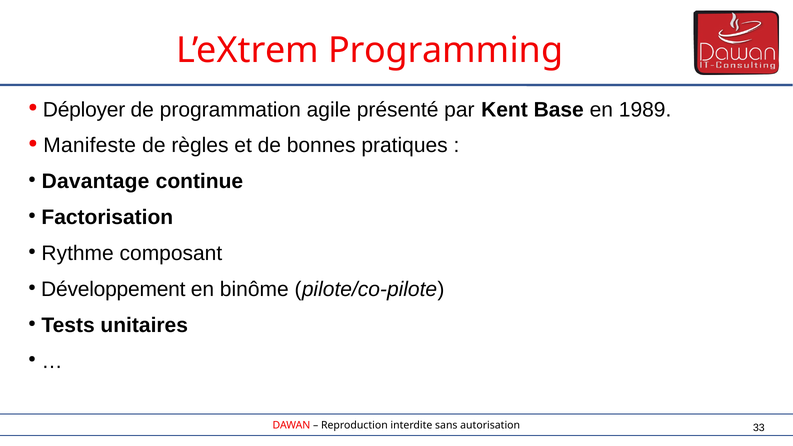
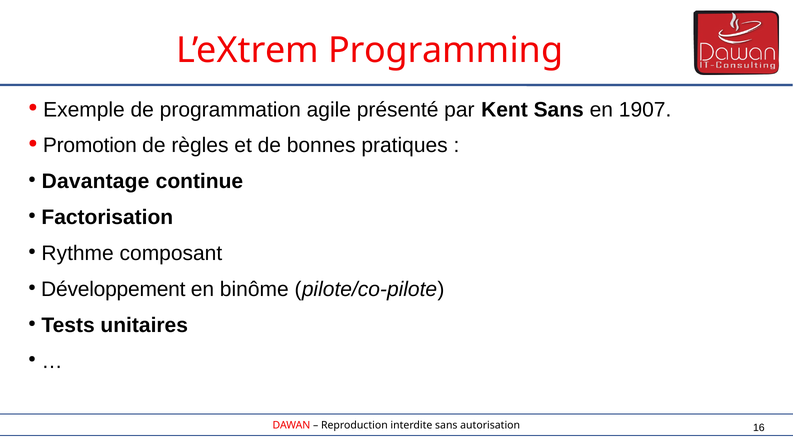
Déployer: Déployer -> Exemple (84, 110)
Kent Base: Base -> Sans (559, 110)
1989: 1989 -> 1907 (645, 110)
Manifeste: Manifeste -> Promotion (90, 146)
33: 33 -> 16 (759, 428)
